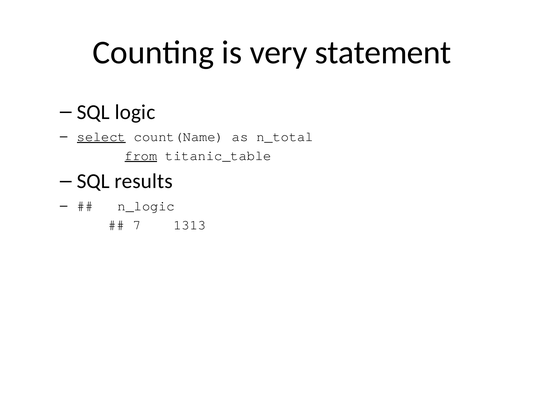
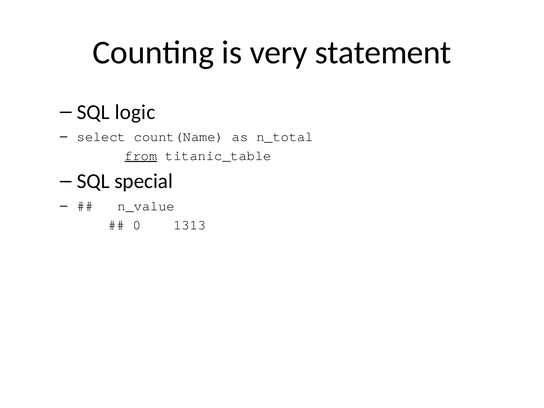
select underline: present -> none (101, 137)
results: results -> special (144, 181)
n_logic: n_logic -> n_value (146, 206)
7: 7 -> 0 (137, 225)
